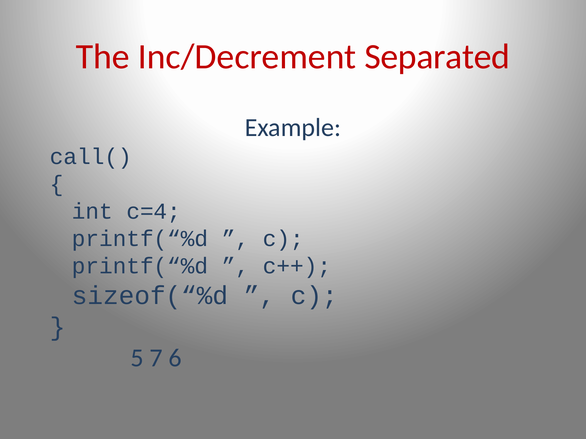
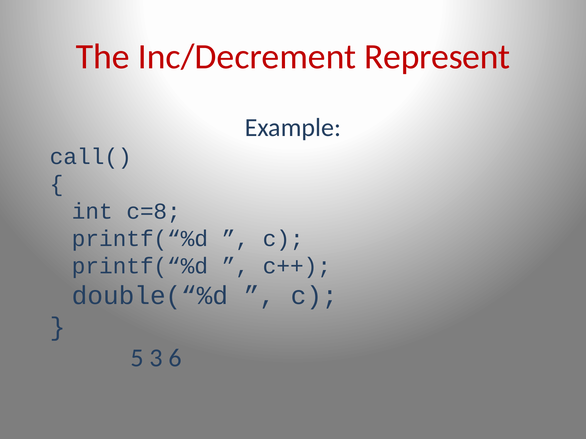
Separated: Separated -> Represent (437, 57)
c=4: c=4 -> c=8 (154, 212)
sizeof(“%d: sizeof(“%d -> double(“%d (150, 296)
7: 7 -> 3 (156, 358)
